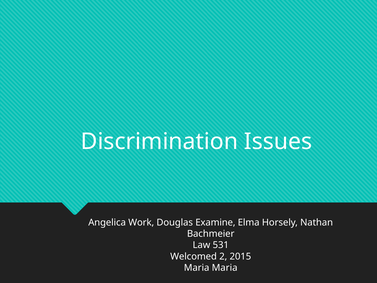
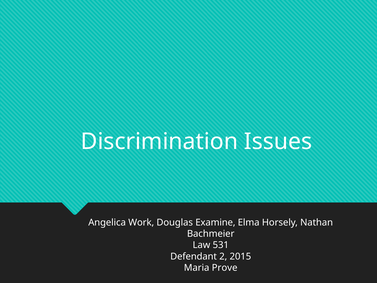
Welcomed: Welcomed -> Defendant (194, 256)
Maria Maria: Maria -> Prove (225, 268)
